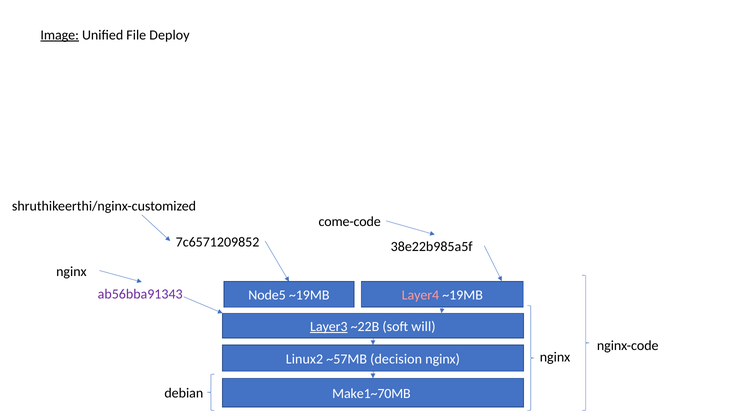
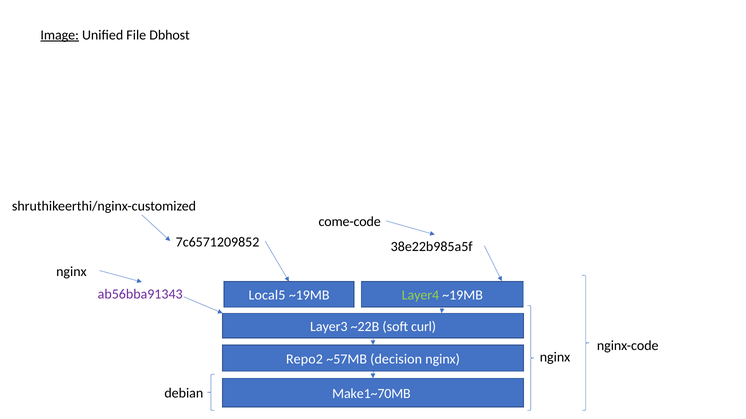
Deploy: Deploy -> Dbhost (170, 35)
Layer4 colour: pink -> light green (420, 296)
Node5: Node5 -> Local5 (267, 296)
Layer3 underline: present -> none (329, 327)
will: will -> curl (424, 327)
Linux2: Linux2 -> Repo2 (304, 360)
